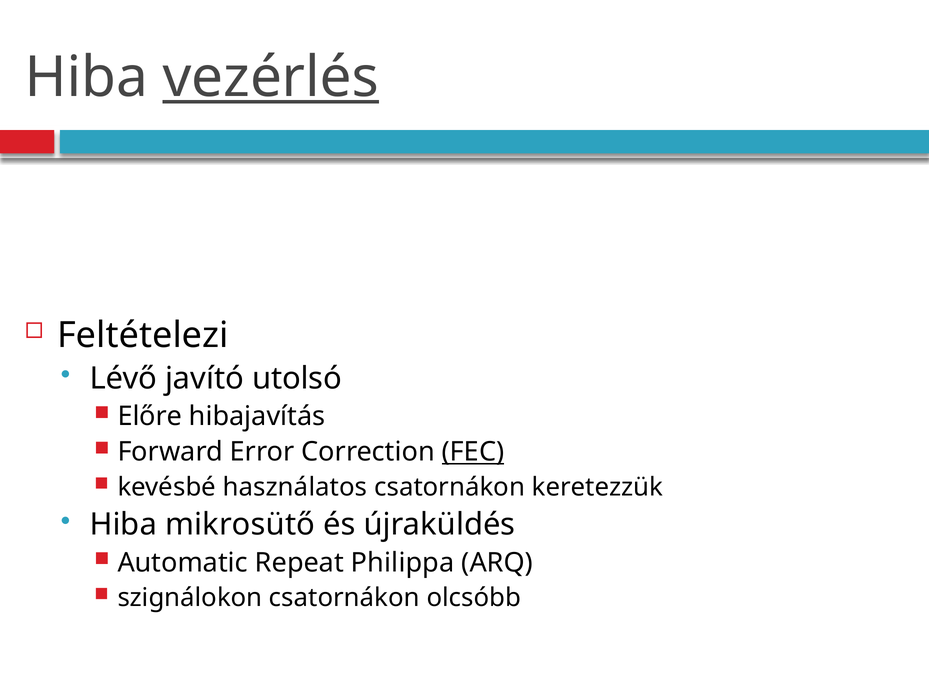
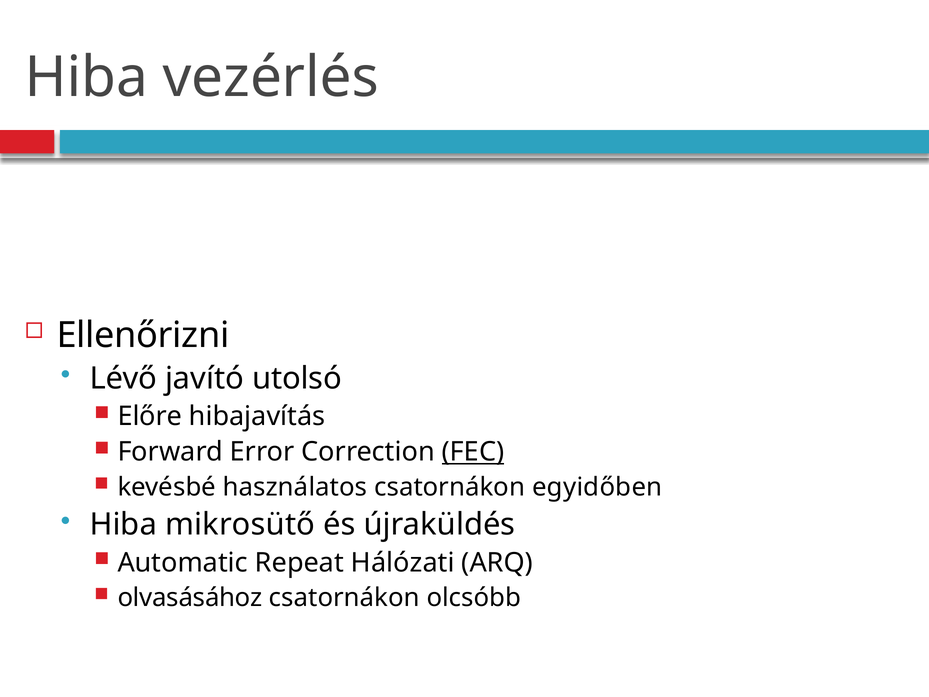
vezérlés underline: present -> none (271, 77)
Feltételezi: Feltételezi -> Ellenőrizni (143, 335)
keretezzük: keretezzük -> egyidőben (597, 487)
Philippa: Philippa -> Hálózati (403, 562)
szignálokon: szignálokon -> olvasásához (190, 597)
